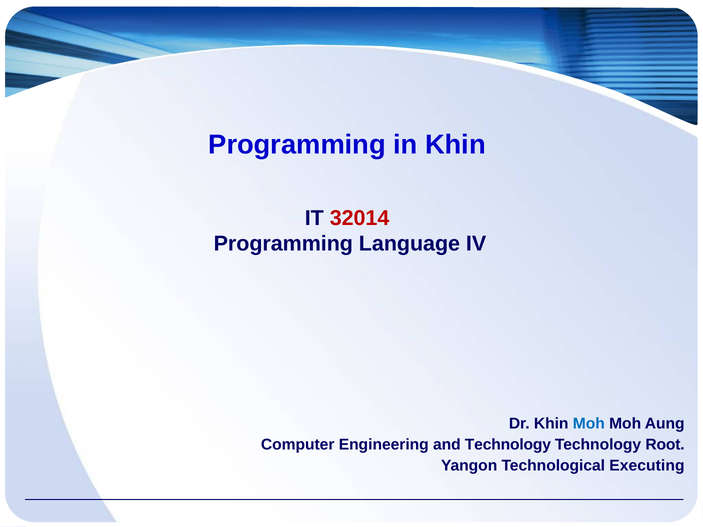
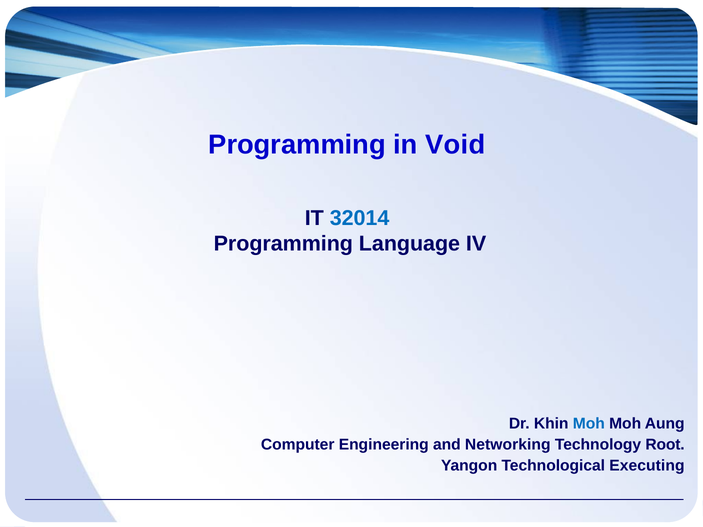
in Khin: Khin -> Void (455, 145)
32014 colour: red -> blue (360, 218)
and Technology: Technology -> Networking (508, 445)
